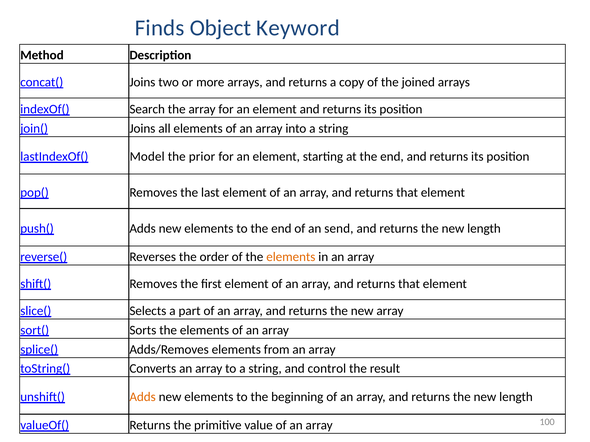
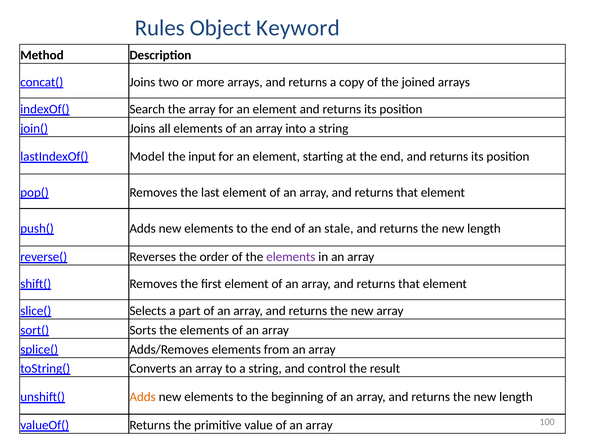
Finds: Finds -> Rules (160, 28)
prior: prior -> input (202, 157)
send: send -> stale (339, 229)
elements colour: orange -> purple (291, 257)
